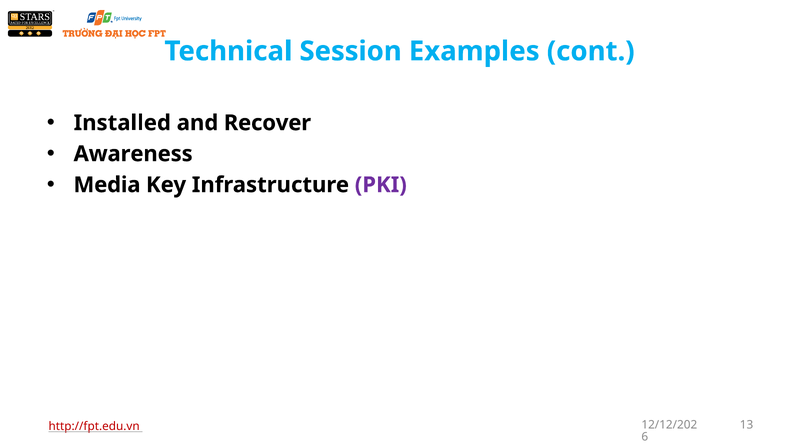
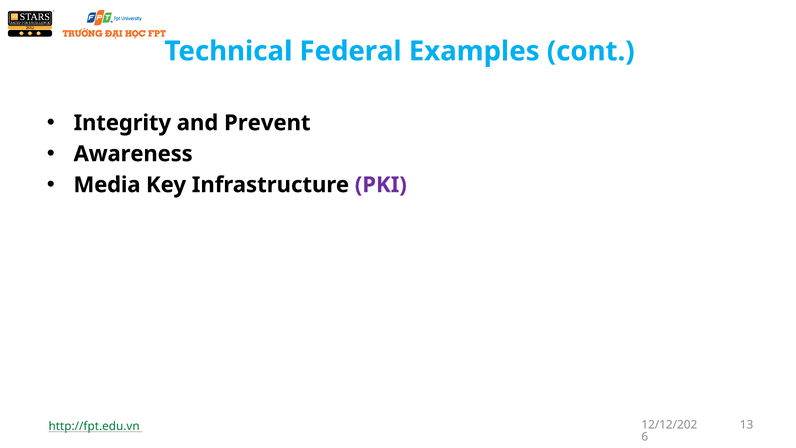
Session: Session -> Federal (351, 51)
Installed: Installed -> Integrity (122, 123)
Recover: Recover -> Prevent (267, 123)
http://fpt.edu.vn colour: red -> green (94, 426)
